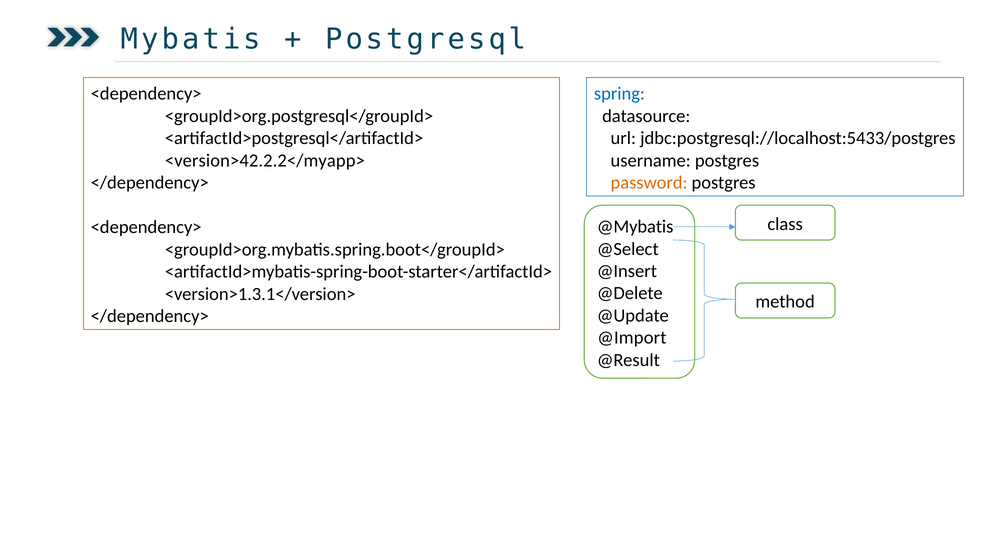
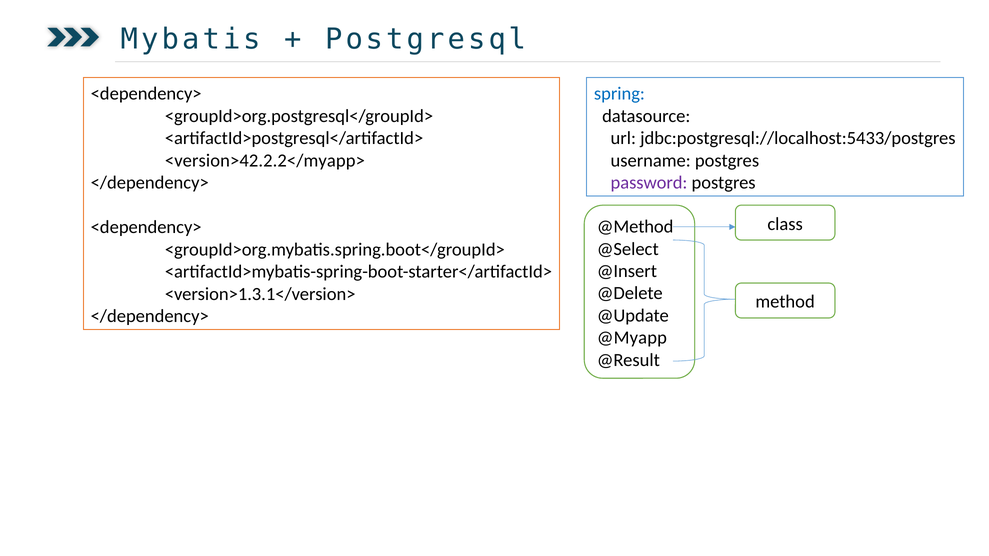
password colour: orange -> purple (649, 183)
@Mybatis: @Mybatis -> @Method (635, 227)
@Import: @Import -> @Myapp (632, 338)
